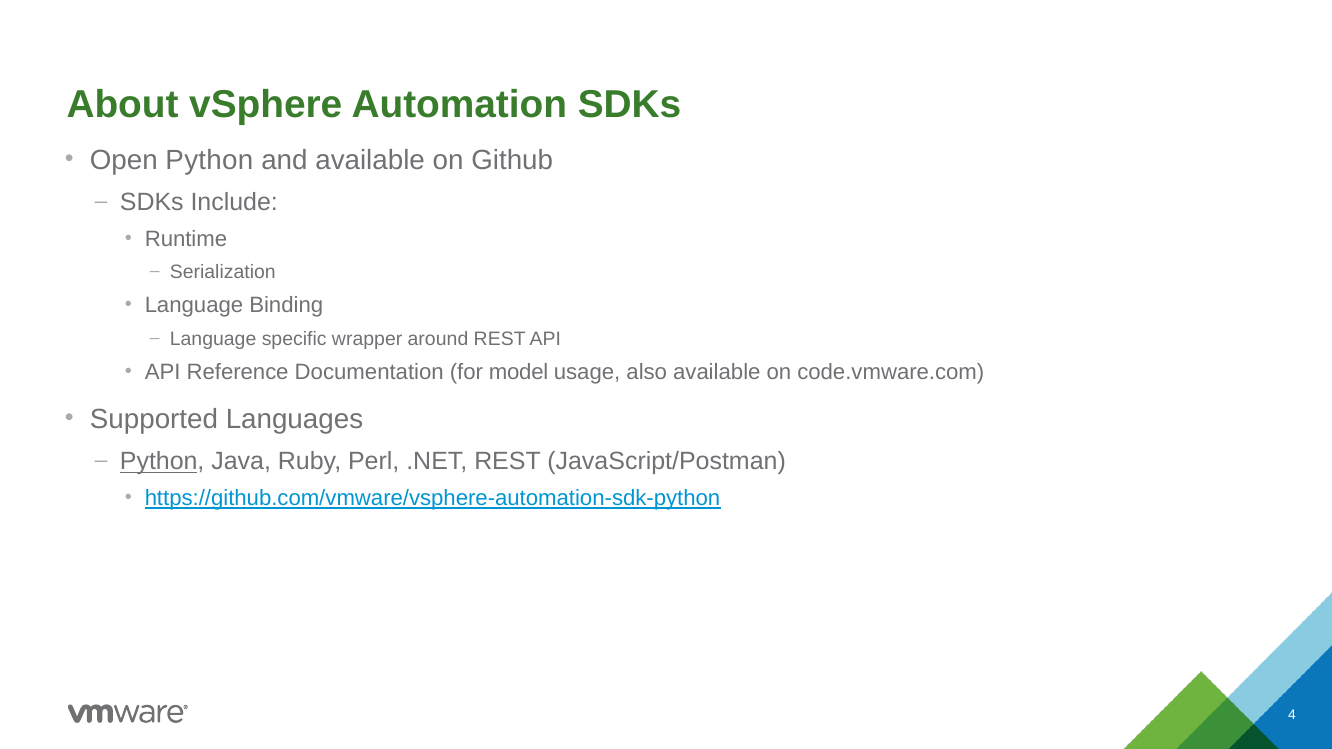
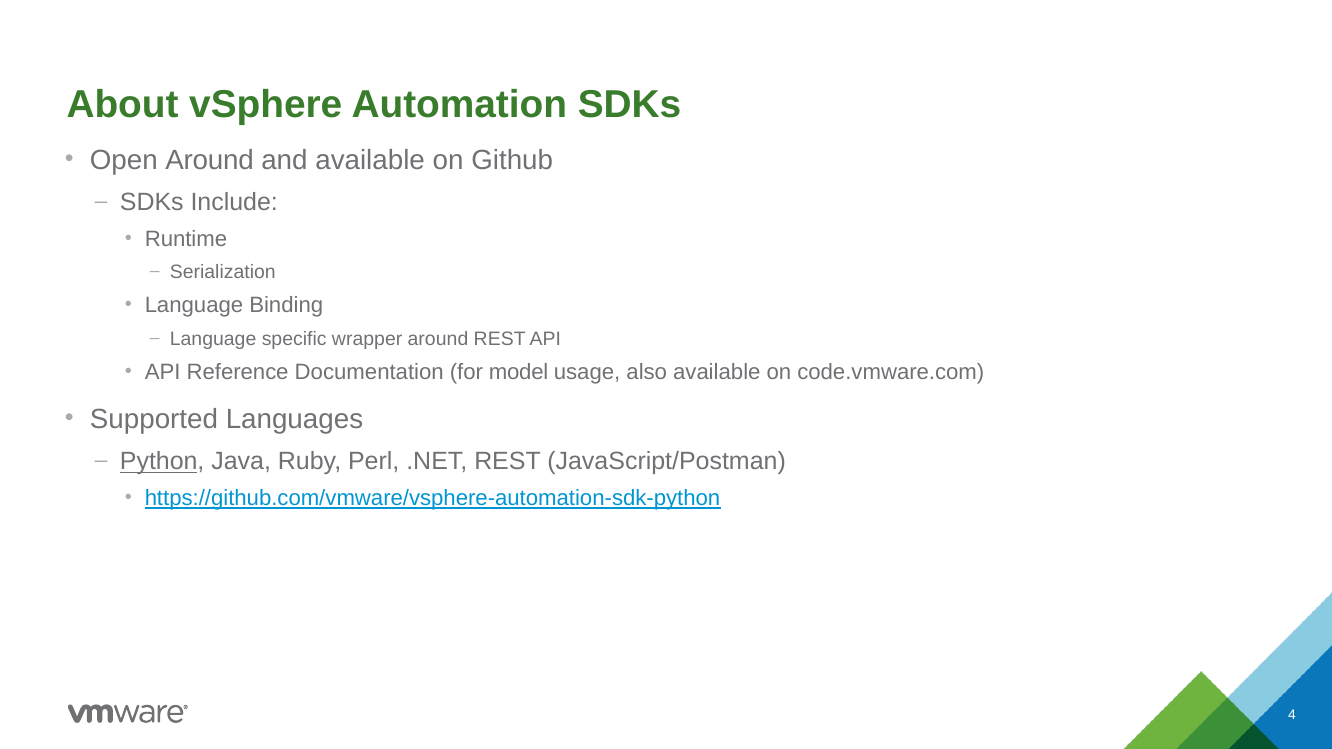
Open Python: Python -> Around (210, 160)
